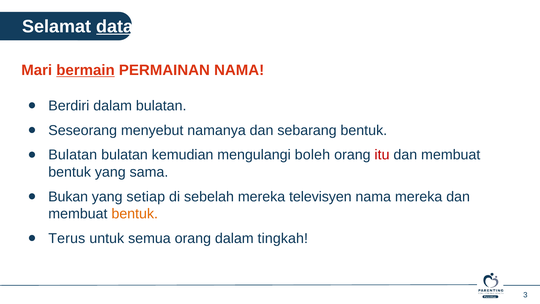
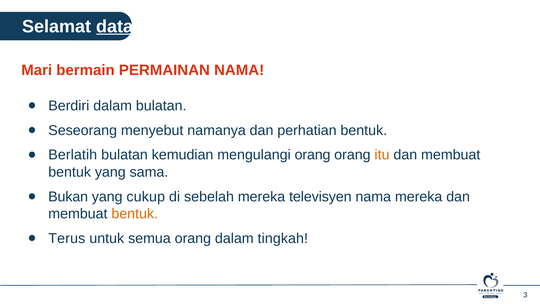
bermain underline: present -> none (86, 70)
sebarang: sebarang -> perhatian (307, 130)
Bulatan: Bulatan -> Berlatih (73, 155)
mengulangi boleh: boleh -> orang (313, 155)
itu colour: red -> orange (382, 155)
setiap: setiap -> cukup (146, 197)
